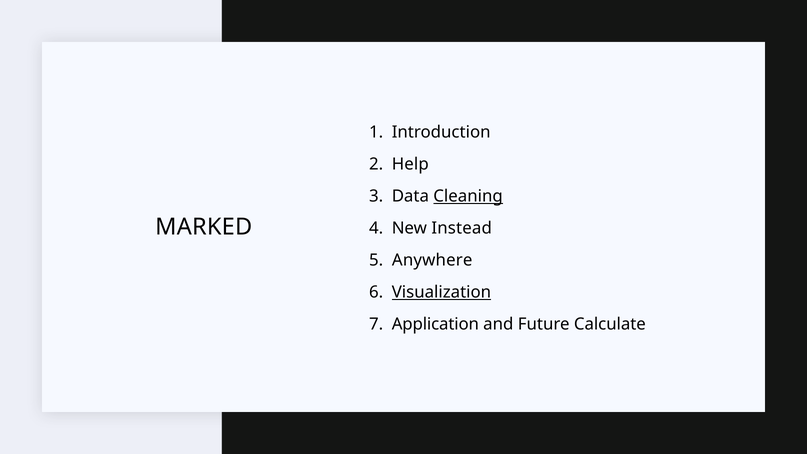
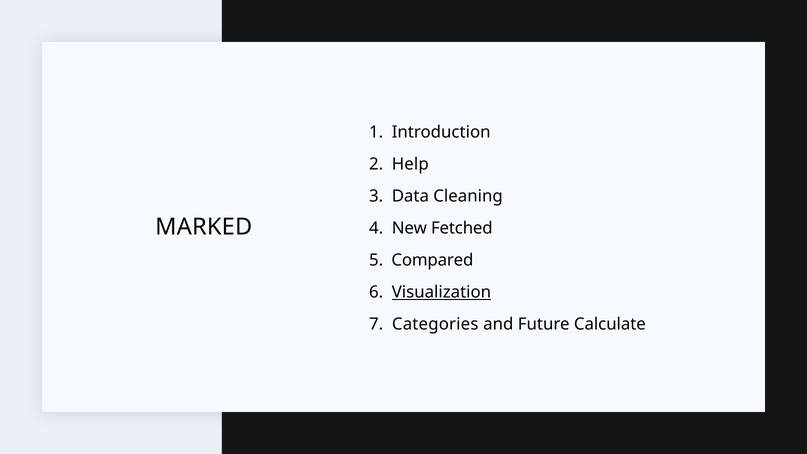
Cleaning underline: present -> none (468, 196)
Instead: Instead -> Fetched (462, 228)
Anywhere: Anywhere -> Compared (432, 260)
Application: Application -> Categories (435, 324)
